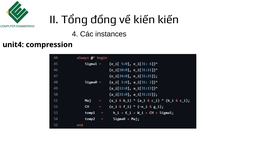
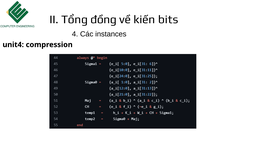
kiến kiến: kiến -> bits (168, 20)
